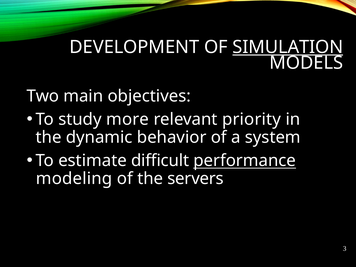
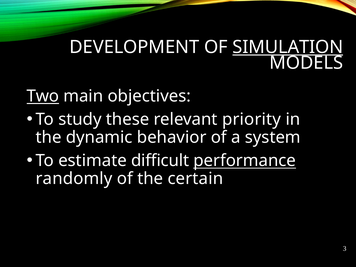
Two underline: none -> present (43, 96)
more: more -> these (128, 119)
modeling: modeling -> randomly (74, 179)
servers: servers -> certain (195, 179)
